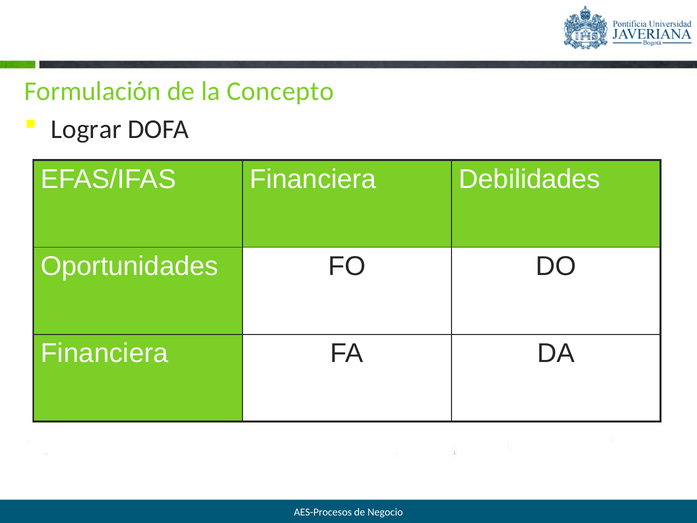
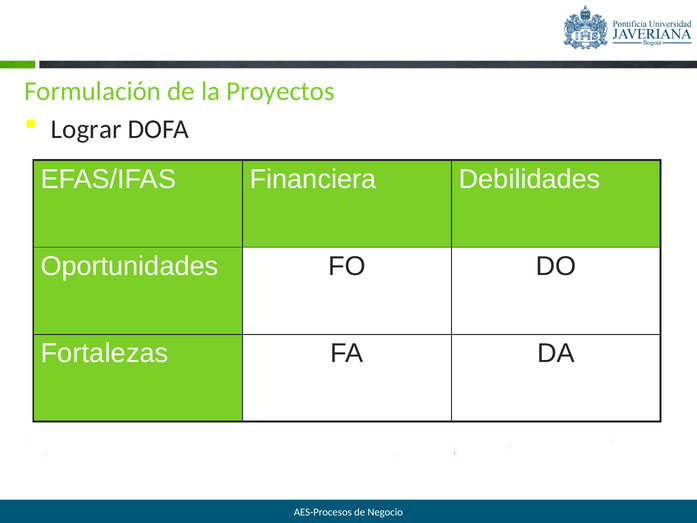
Concepto: Concepto -> Proyectos (281, 91)
Financiera: Financiera -> Fortalezas (105, 353)
